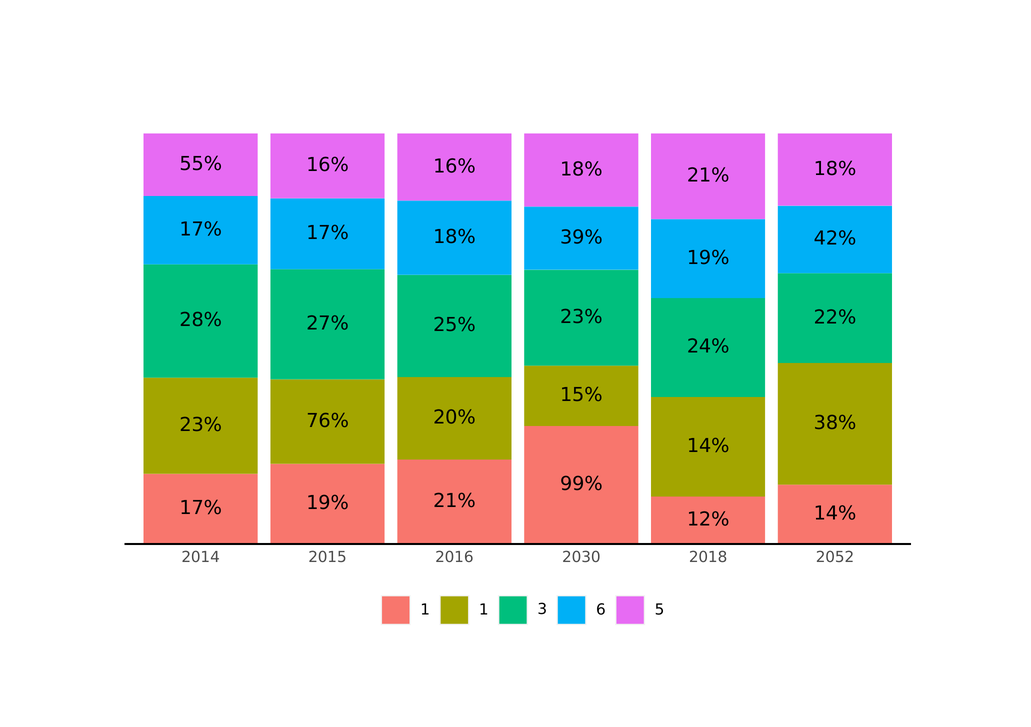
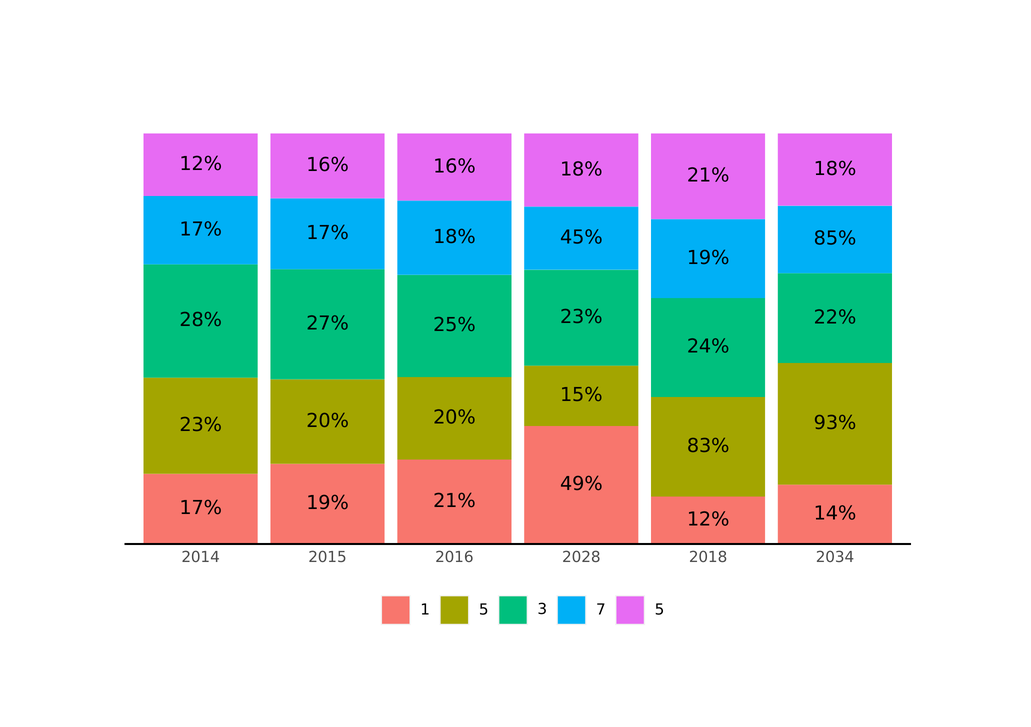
55%: 55% -> 12% (201, 164)
39%: 39% -> 45% (581, 237)
42%: 42% -> 85% (835, 239)
76%: 76% -> 20% (328, 421)
38%: 38% -> 93% (835, 423)
14%: 14% -> 83% (708, 446)
99%: 99% -> 49% (581, 484)
2030: 2030 -> 2028 (581, 557)
2052: 2052 -> 2034 (835, 557)
1 1: 1 -> 5 (484, 609)
6: 6 -> 7 (601, 609)
